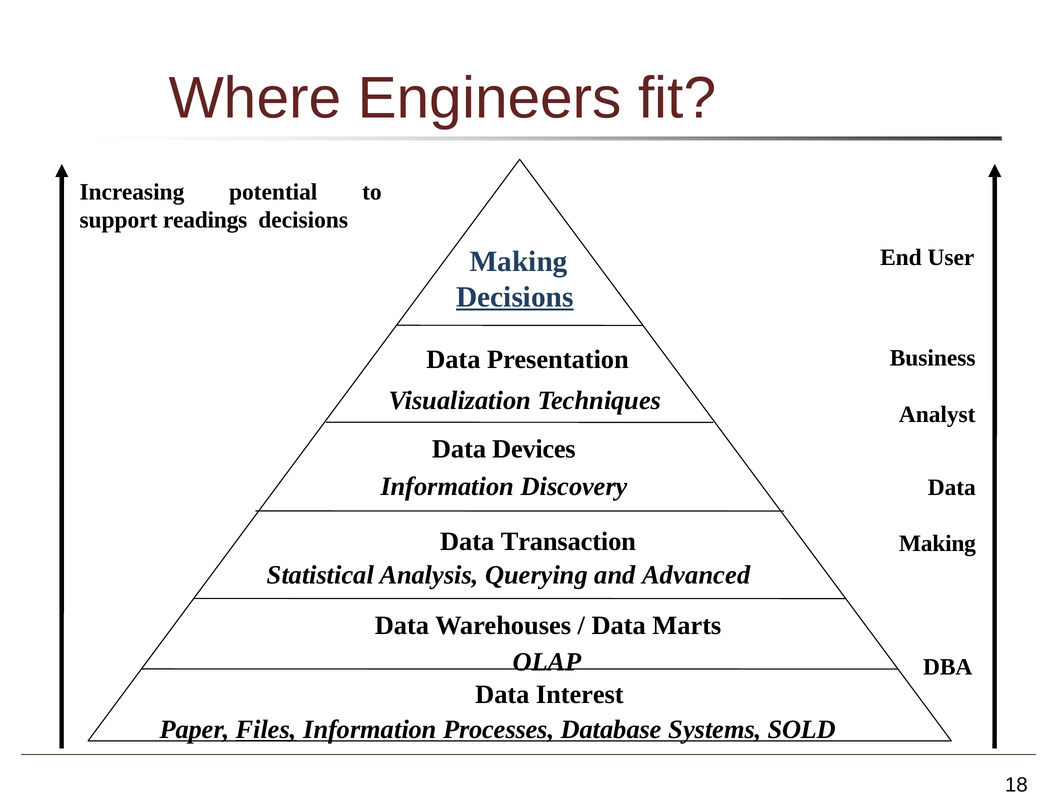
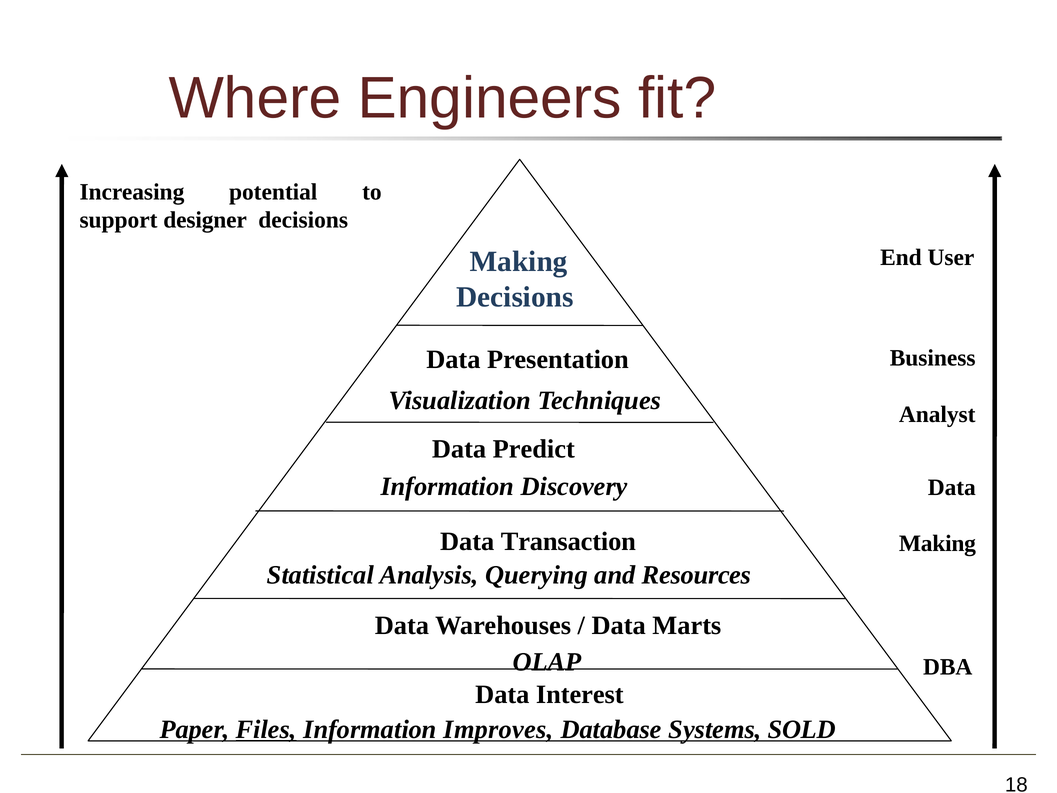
readings: readings -> designer (205, 220)
Decisions underline: present -> none (515, 297)
Devices: Devices -> Predict (534, 449)
Advanced: Advanced -> Resources (697, 575)
Processes: Processes -> Improves (498, 729)
